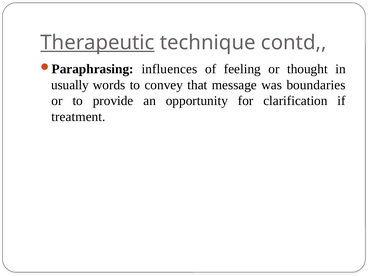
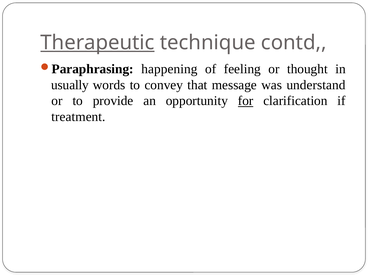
influences: influences -> happening (169, 69)
boundaries: boundaries -> understand (316, 85)
for underline: none -> present (246, 101)
